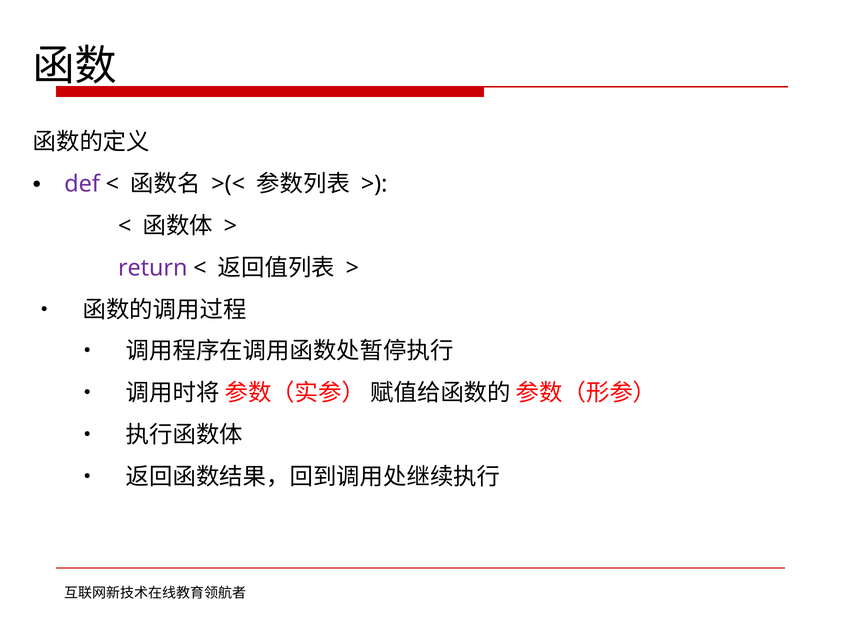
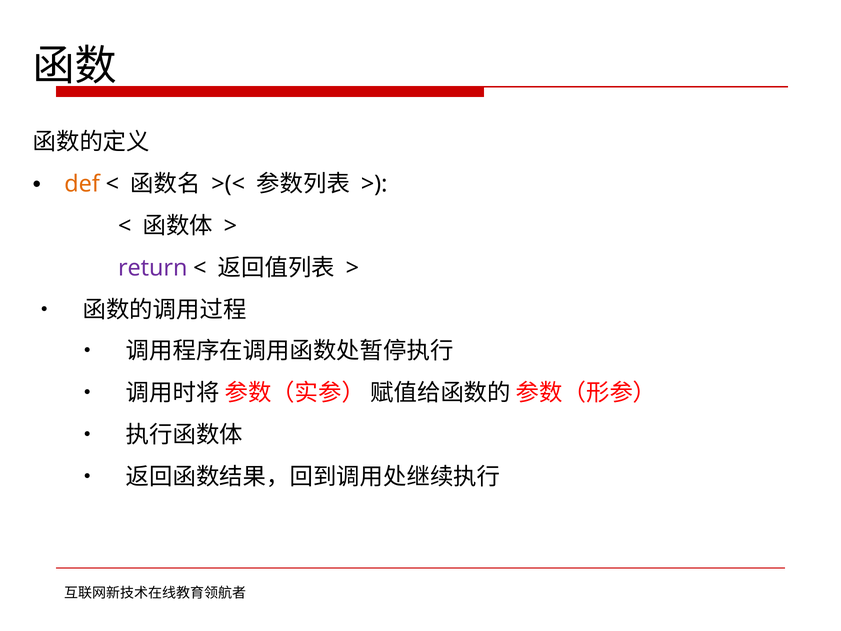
def colour: purple -> orange (82, 184)
